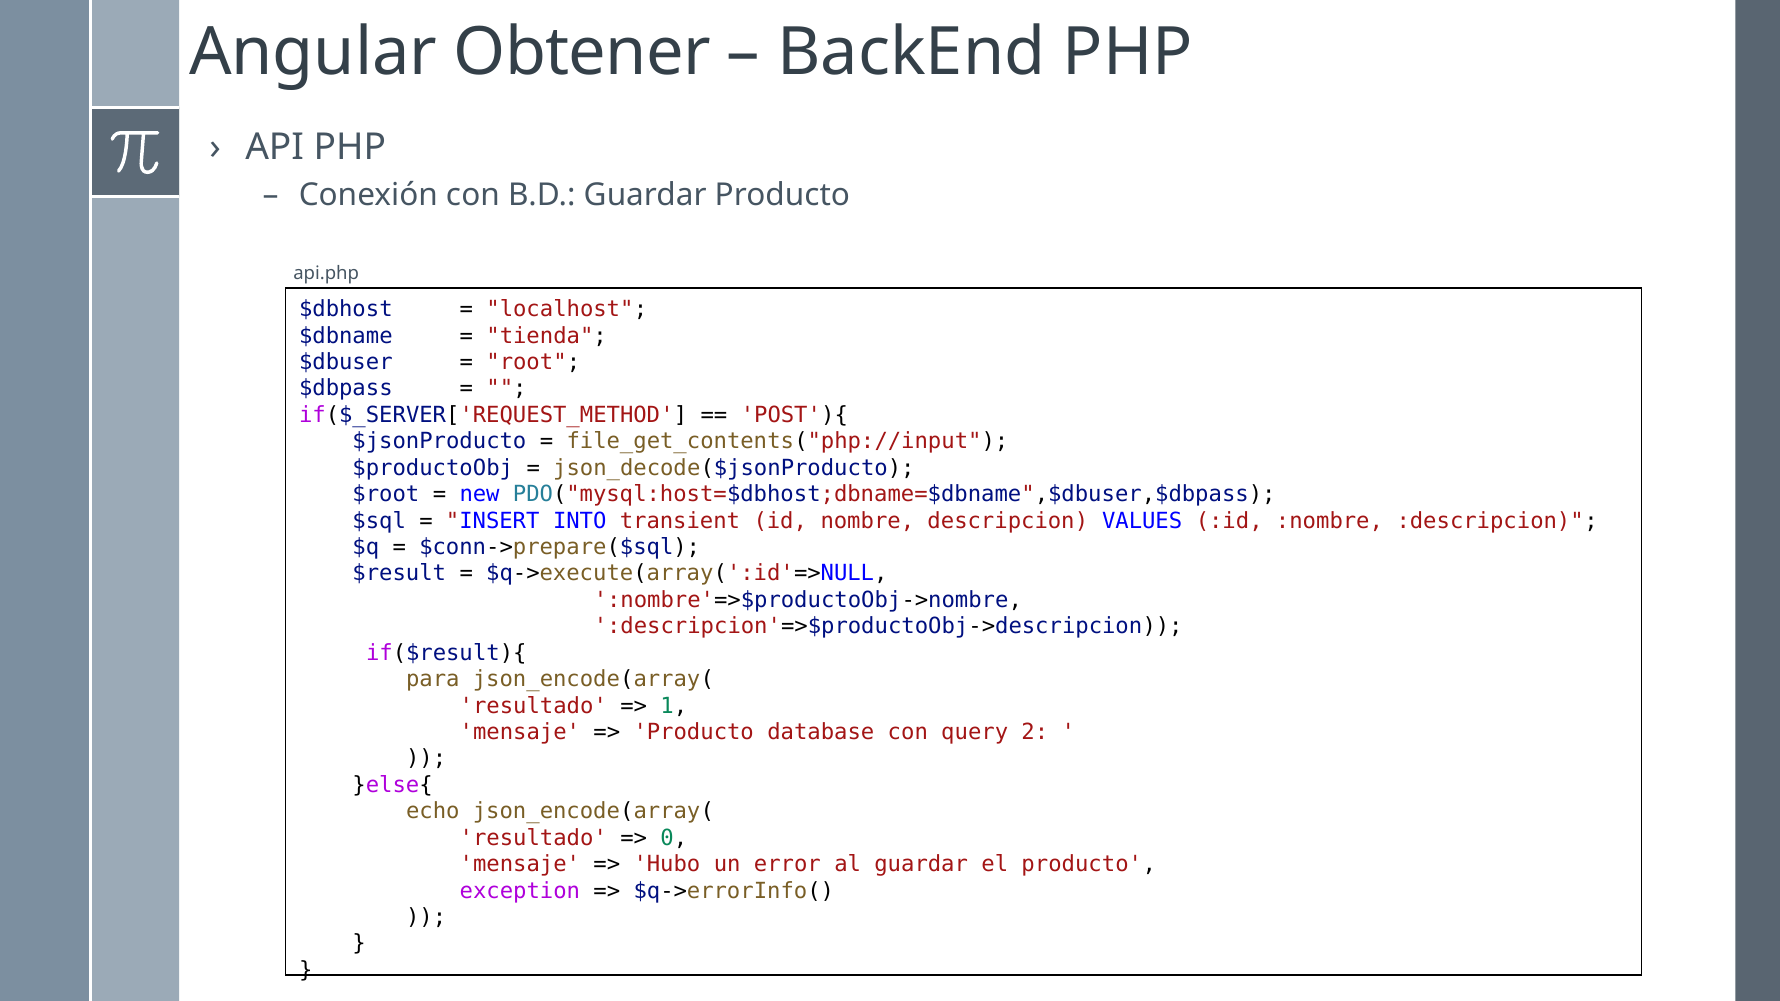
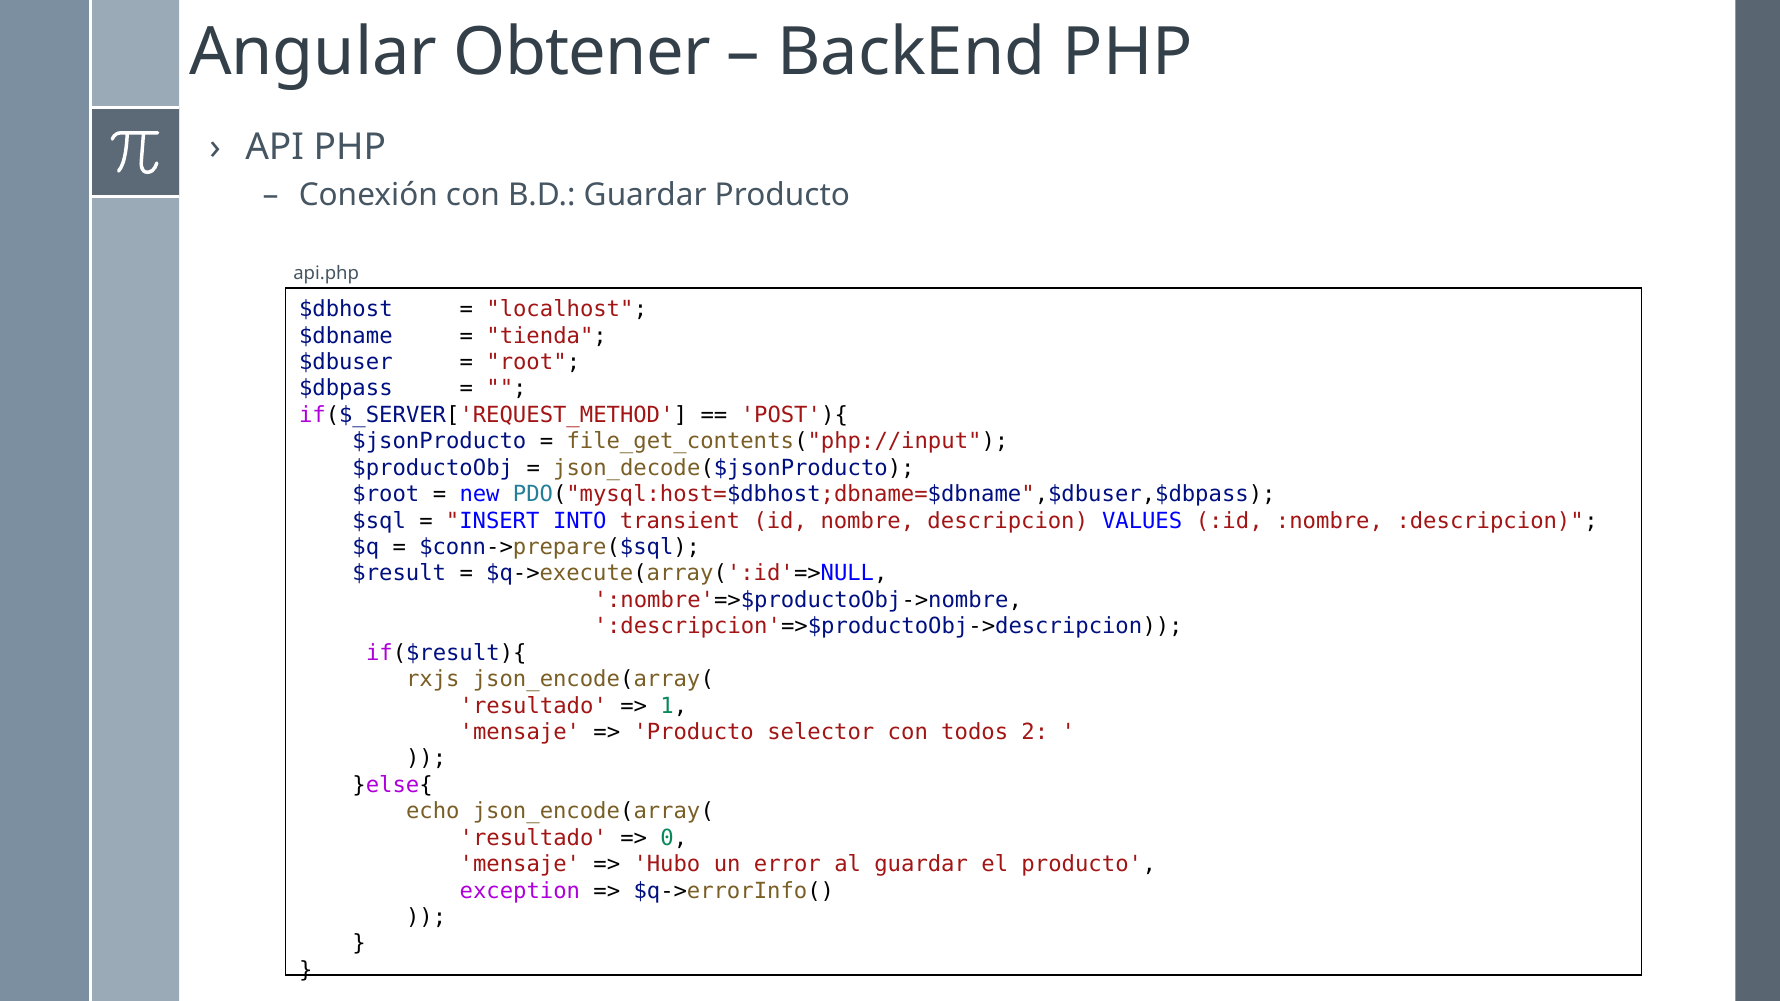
para: para -> rxjs (433, 680)
database: database -> selector (821, 733)
query: query -> todos (975, 733)
